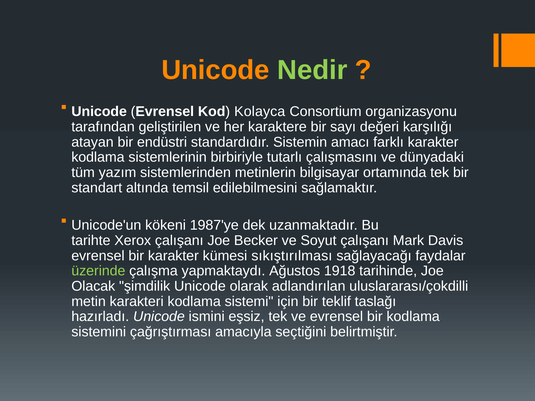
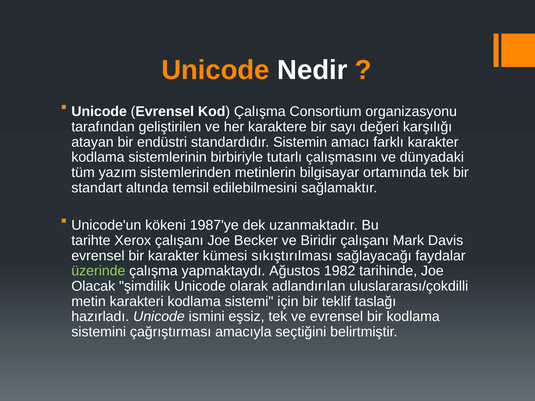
Nedir colour: light green -> white (312, 70)
Kod Kolayca: Kolayca -> Çalışma (260, 112)
Soyut: Soyut -> Biridir (319, 241)
1918: 1918 -> 1982 (340, 271)
